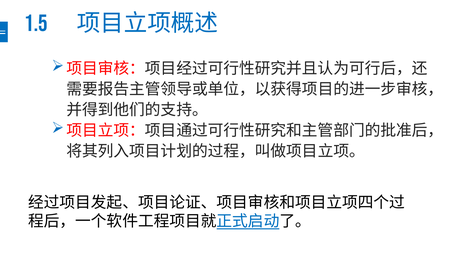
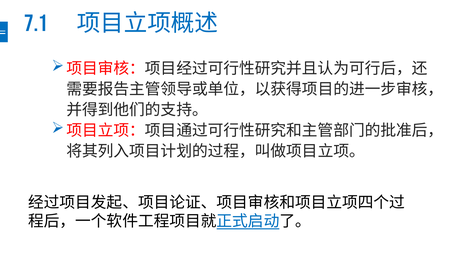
1.5: 1.5 -> 7.1 (36, 23)
